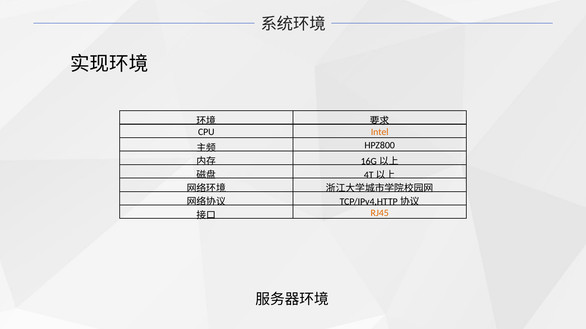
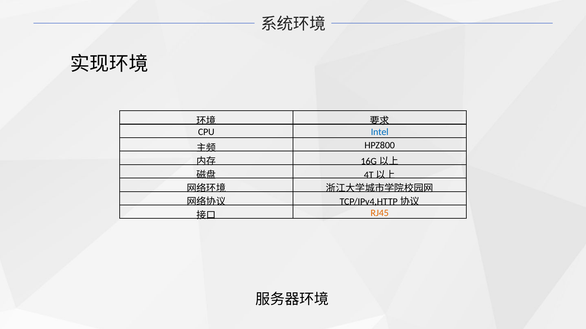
Intel colour: orange -> blue (380, 132)
